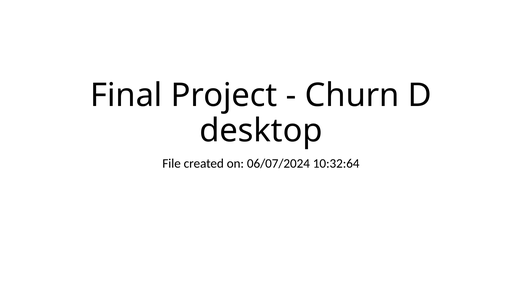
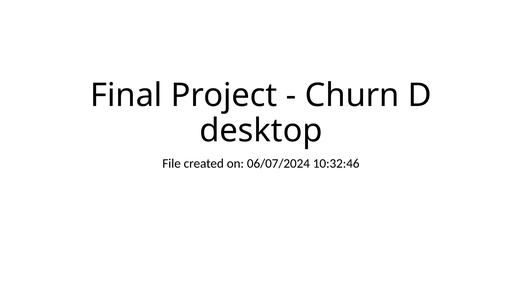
10:32:64: 10:32:64 -> 10:32:46 (336, 163)
